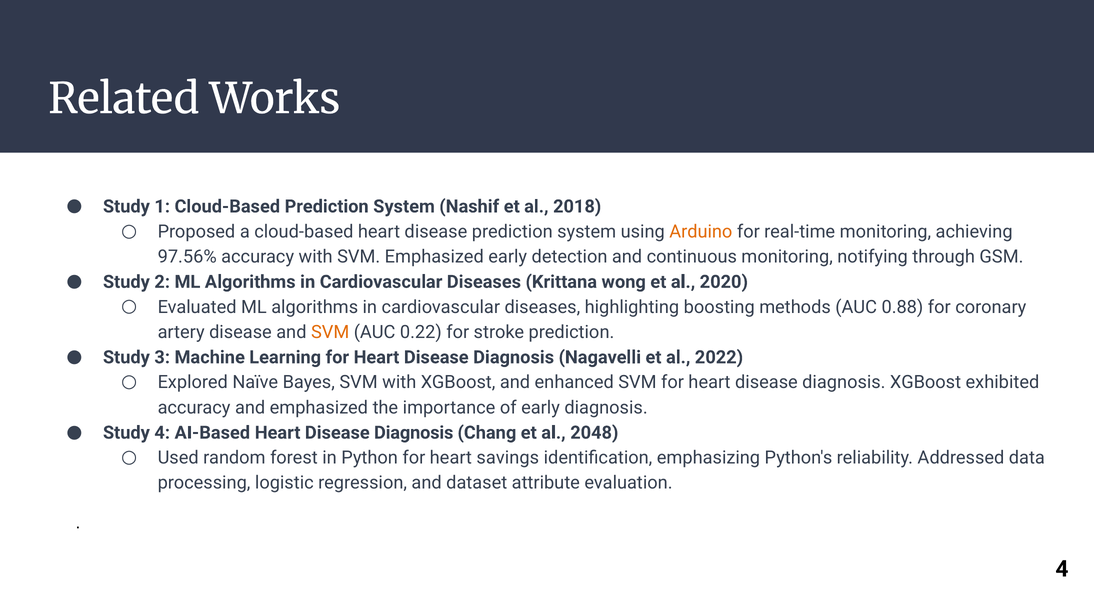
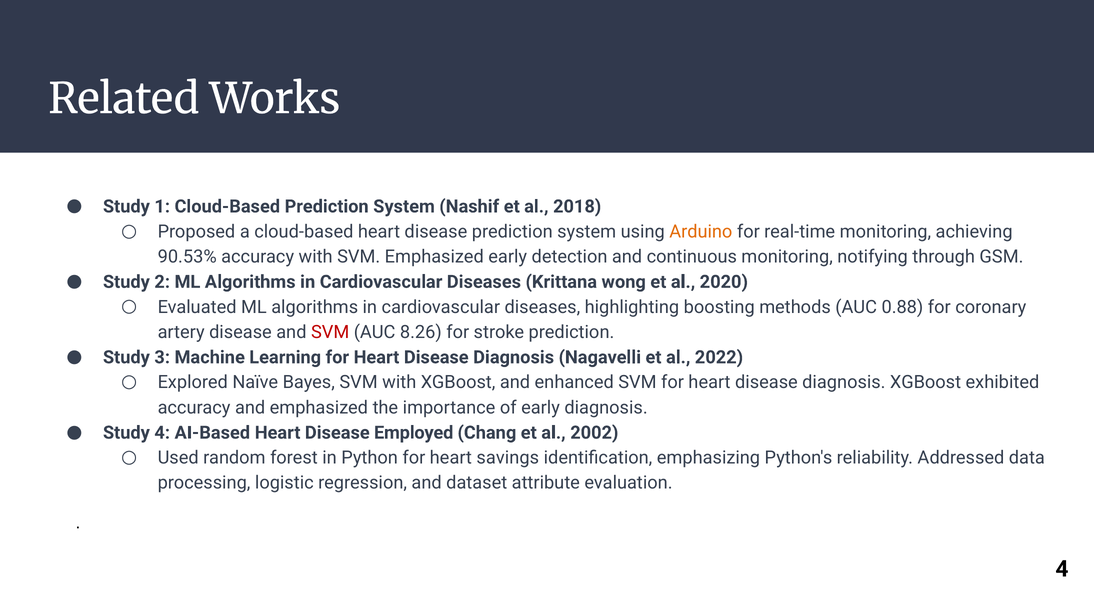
97.56%: 97.56% -> 90.53% (187, 257)
SVM colour: orange -> red (330, 332)
0.22: 0.22 -> 8.26 (421, 332)
AI-Based Heart Disease Diagnosis: Diagnosis -> Employed (414, 433)
2048: 2048 -> 2002 (594, 433)
